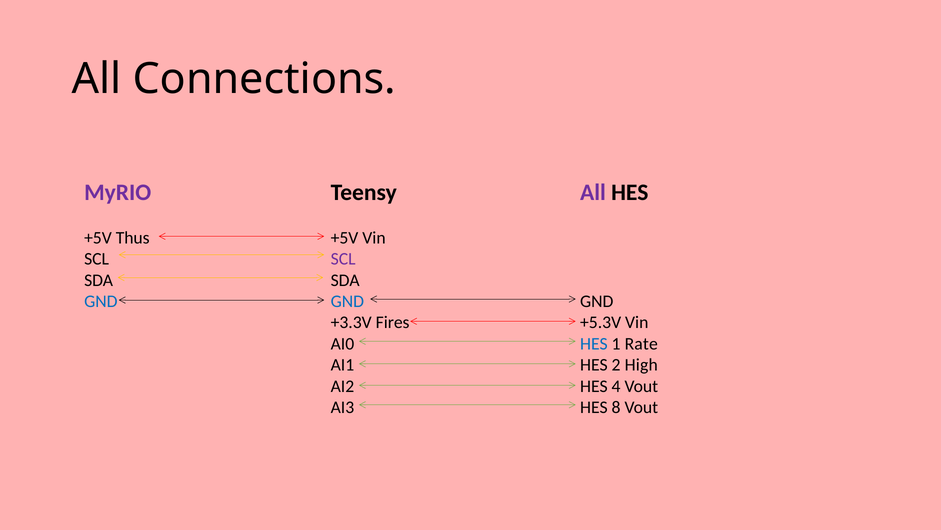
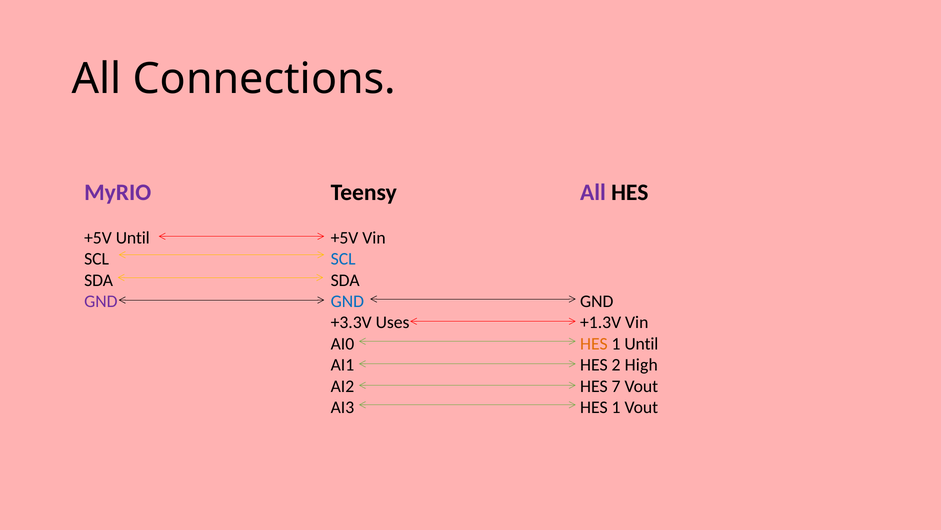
+5V Thus: Thus -> Until (133, 238)
SCL colour: purple -> blue (343, 259)
GND colour: blue -> purple (101, 301)
Fires: Fires -> Uses (393, 322)
+5.3V: +5.3V -> +1.3V (601, 322)
HES colour: blue -> orange (594, 343)
1 Rate: Rate -> Until (641, 343)
4: 4 -> 7 (616, 386)
8: 8 -> 1 (616, 407)
